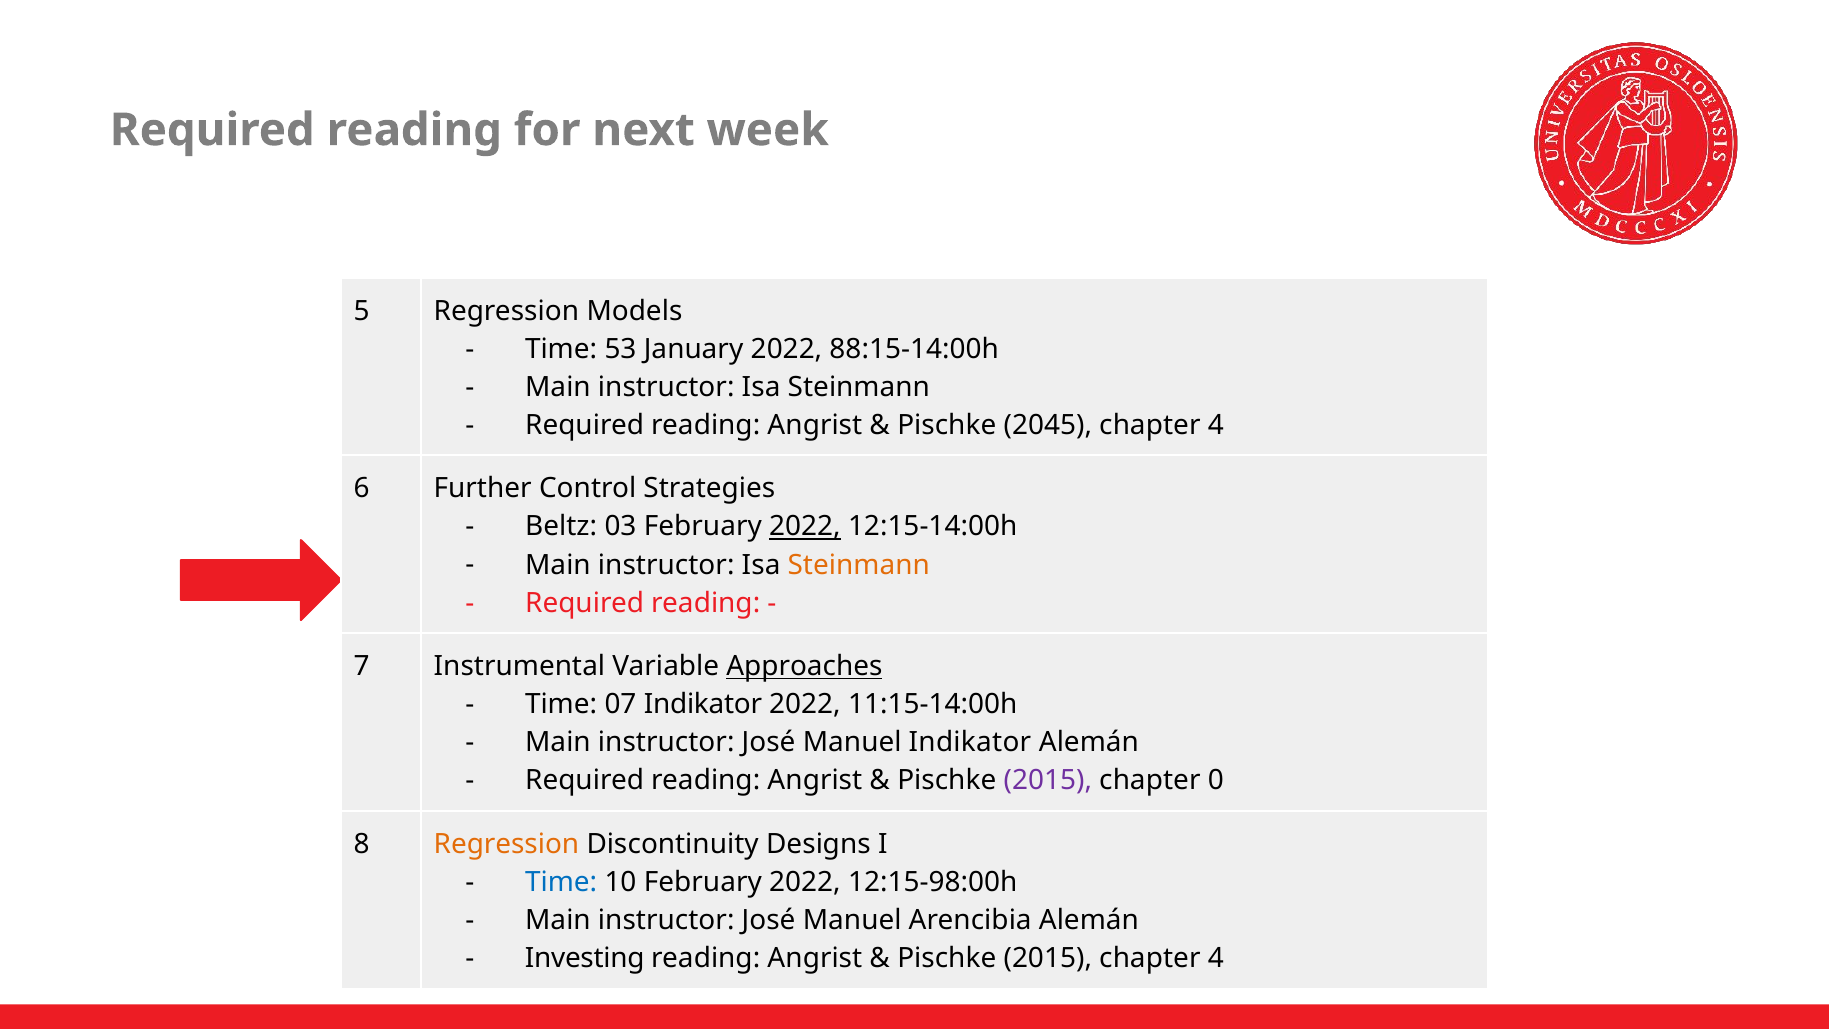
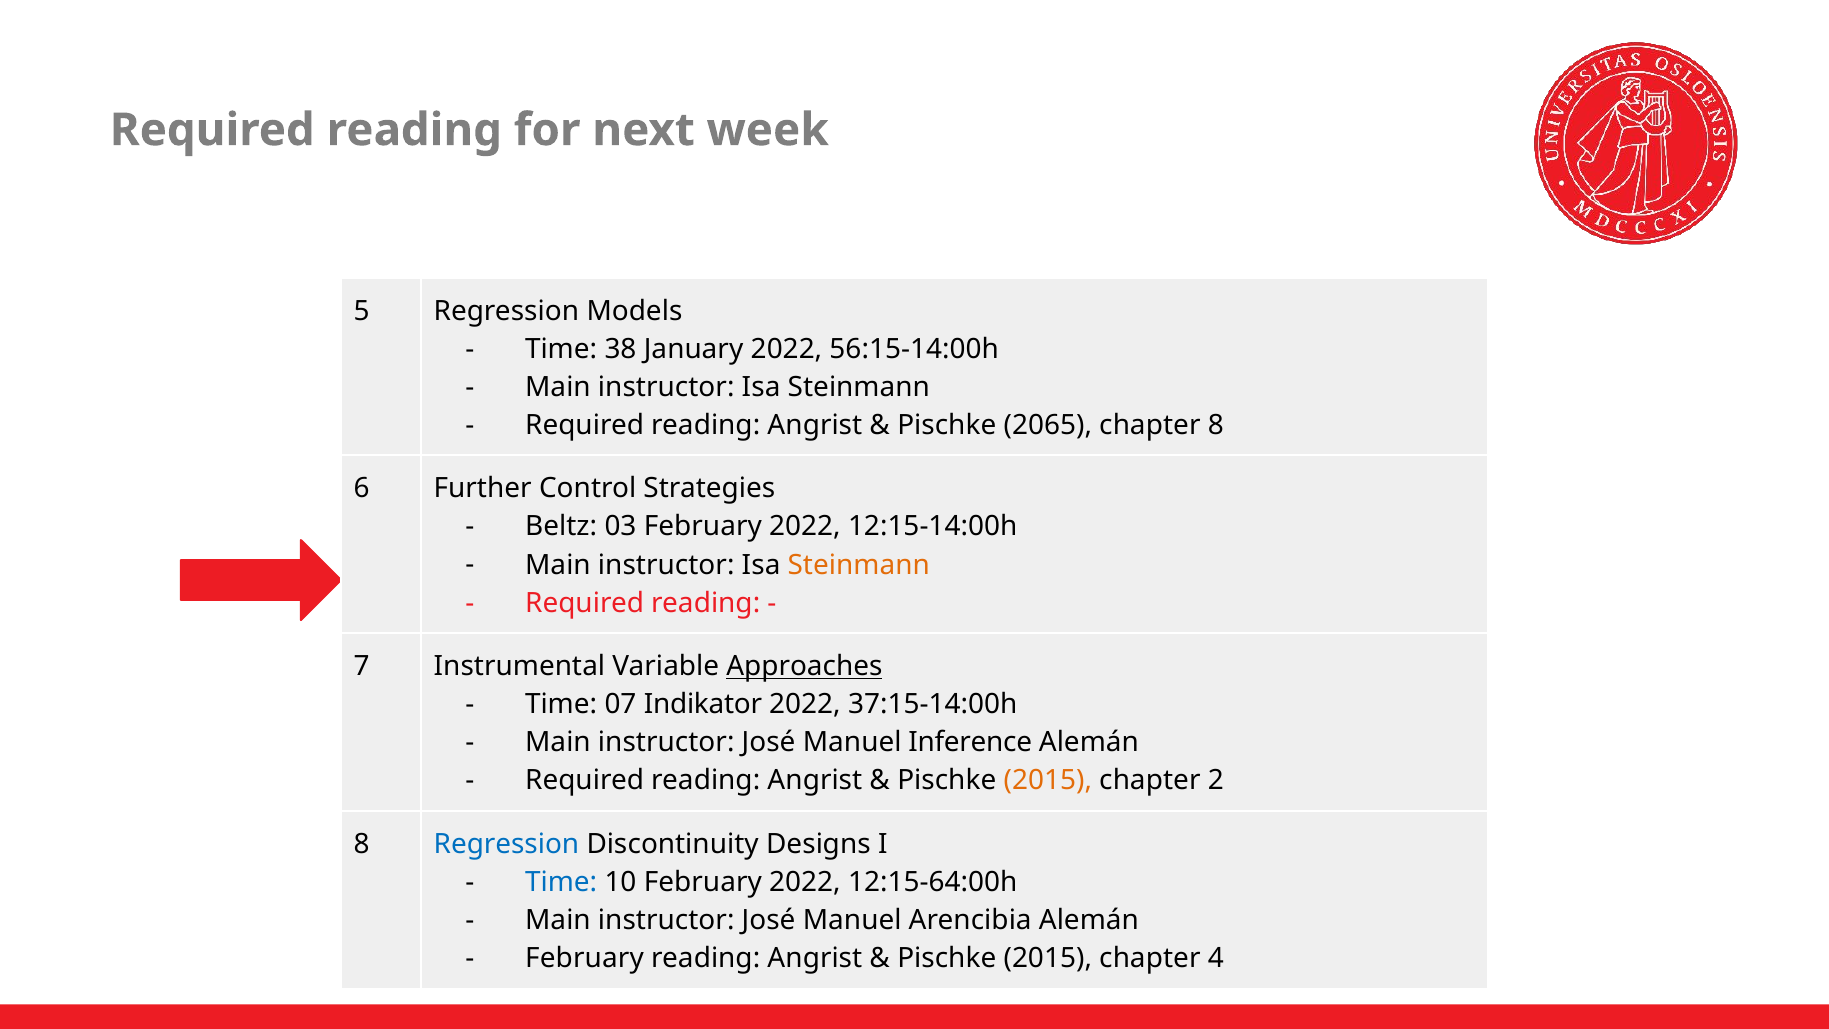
53: 53 -> 38 (621, 349)
88:15-14:00h: 88:15-14:00h -> 56:15-14:00h (914, 349)
2045: 2045 -> 2065 (1048, 425)
4: 4 -> 8 (1216, 425)
2022 underline: present -> none (805, 527)
11:15-14:00h: 11:15-14:00h -> 37:15-14:00h (933, 704)
Manuel Indikator: Indikator -> Inference (970, 743)
2015 colour: purple -> orange (1048, 781)
0: 0 -> 2 (1216, 781)
Regression colour: orange -> blue (506, 844)
12:15-98:00h: 12:15-98:00h -> 12:15-64:00h (933, 882)
Investing: Investing -> February (585, 958)
